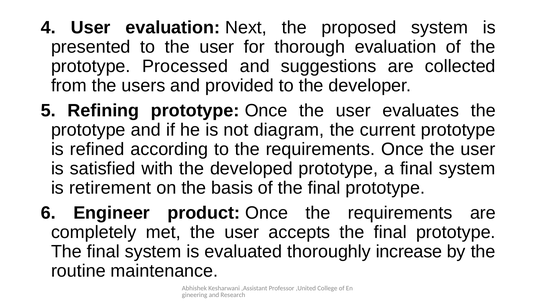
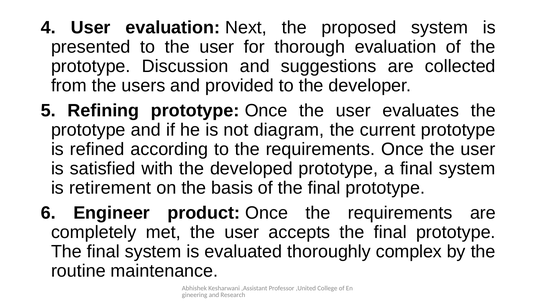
Processed: Processed -> Discussion (185, 66)
increase: increase -> complex (409, 252)
